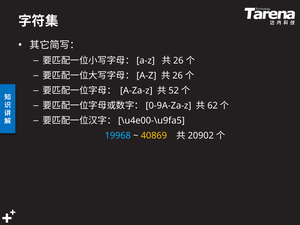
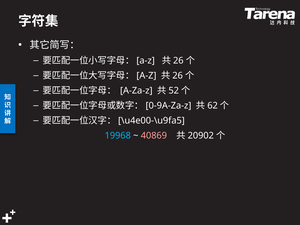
40869 colour: yellow -> pink (154, 136)
